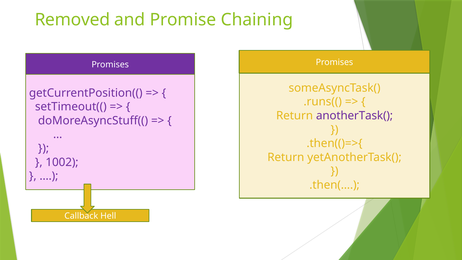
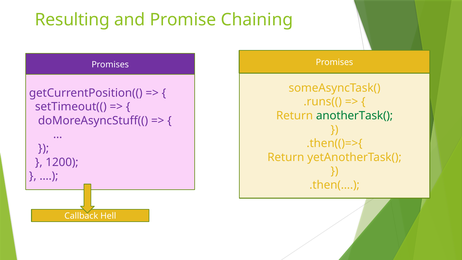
Removed: Removed -> Resulting (72, 20)
anotherTask( colour: purple -> green (355, 116)
1002: 1002 -> 1200 (62, 162)
